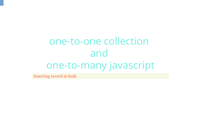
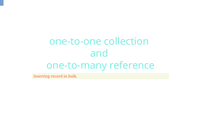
javascript: javascript -> reference (132, 66)
